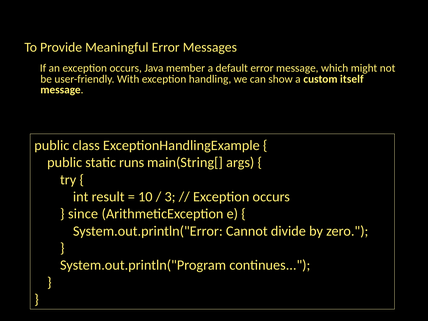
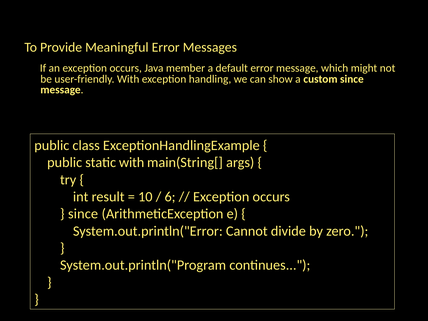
custom itself: itself -> since (352, 79)
static runs: runs -> with (132, 163)
3: 3 -> 6 (170, 197)
